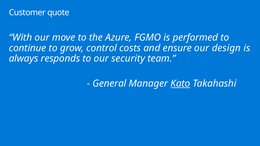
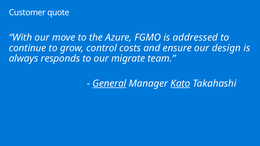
performed: performed -> addressed (195, 38)
security: security -> migrate (128, 59)
General underline: none -> present (109, 84)
